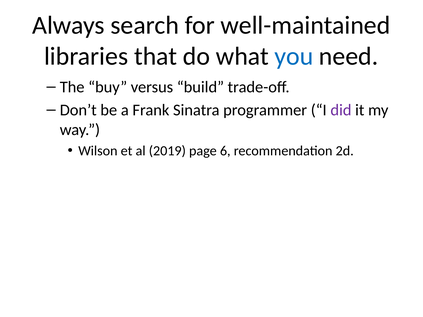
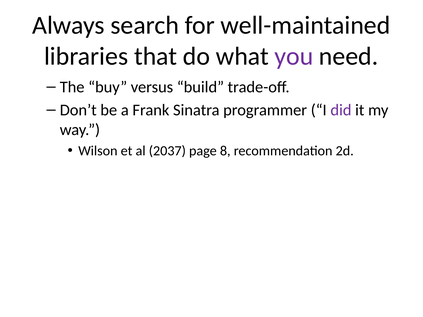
you colour: blue -> purple (294, 56)
2019: 2019 -> 2037 (167, 151)
6: 6 -> 8 (225, 151)
